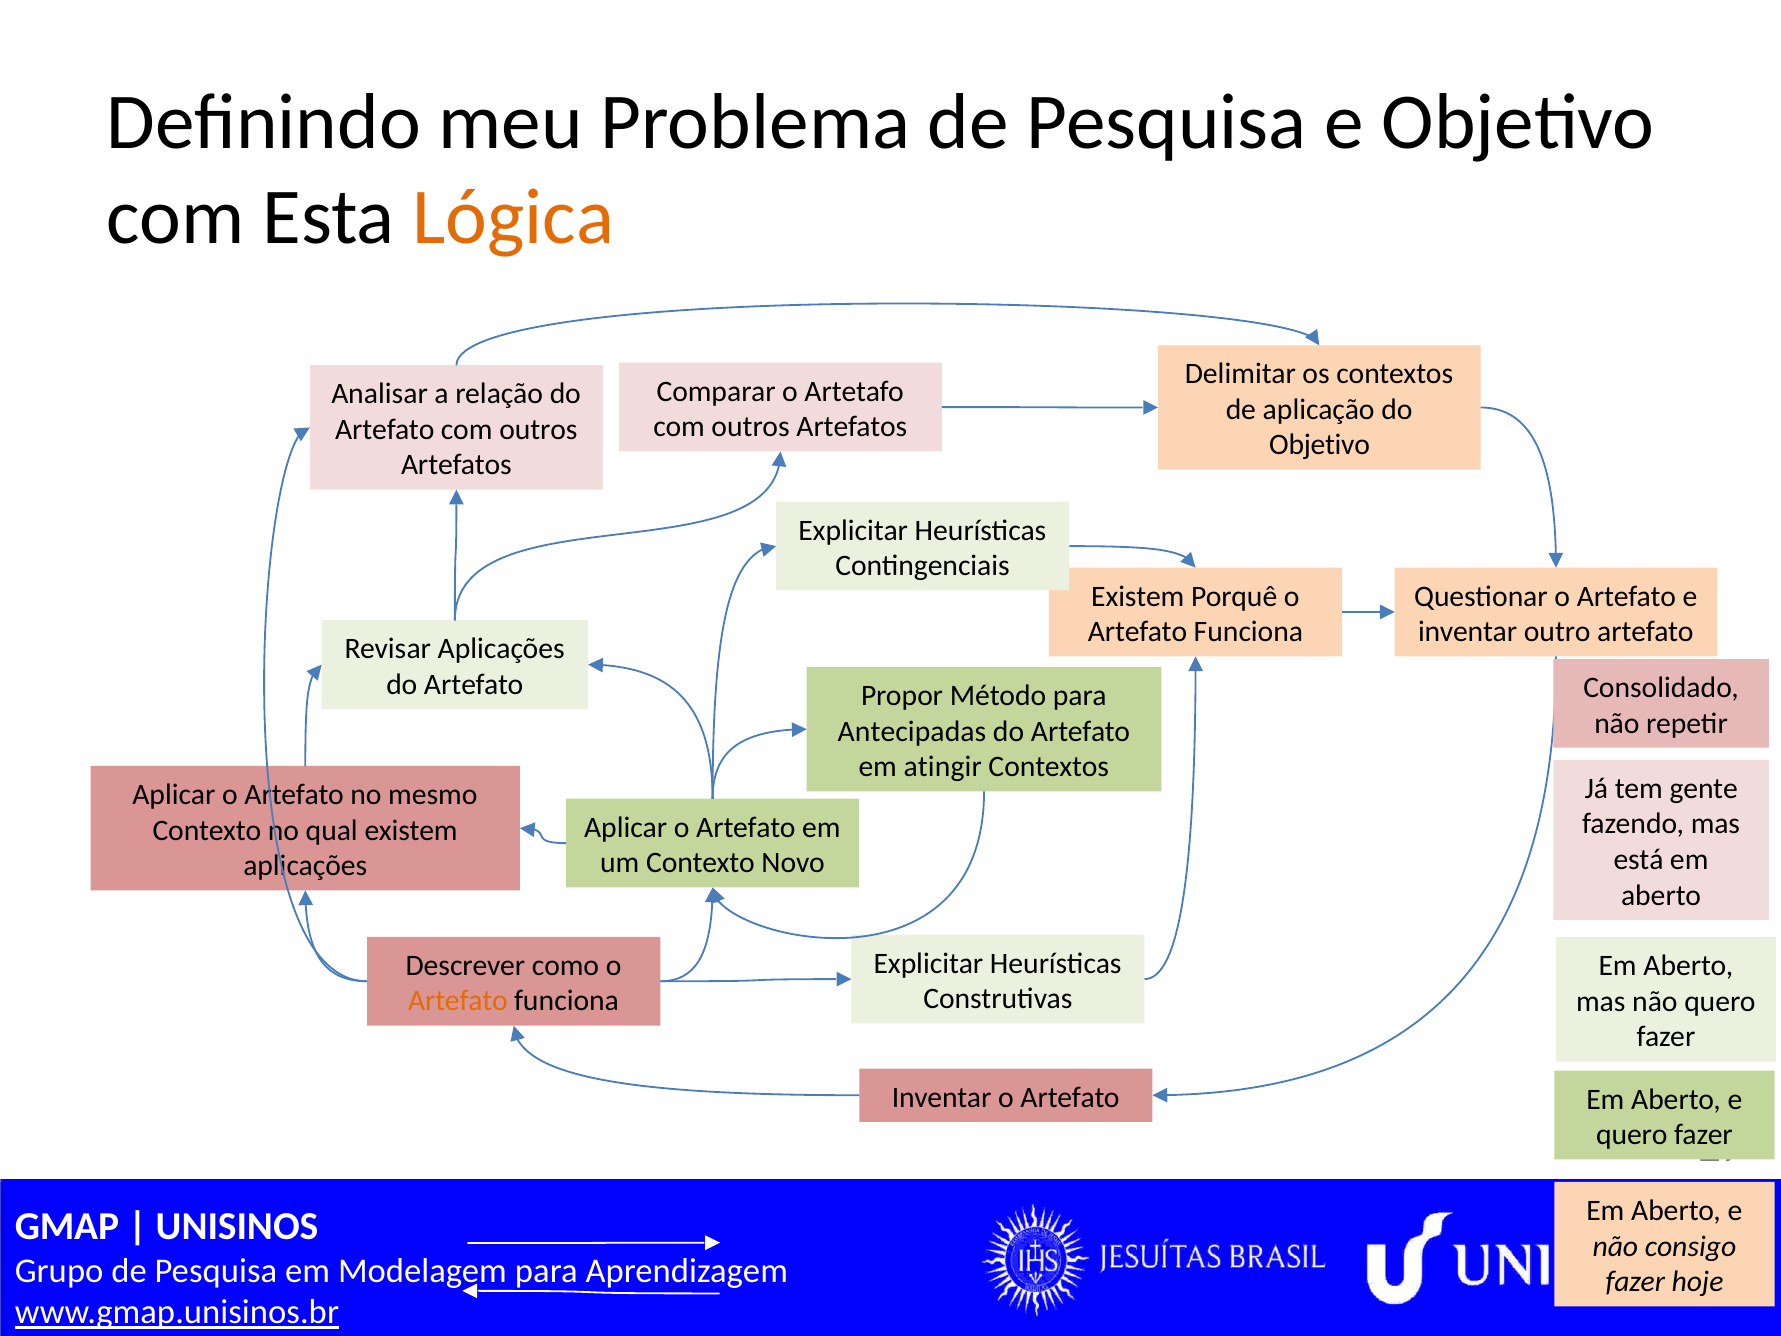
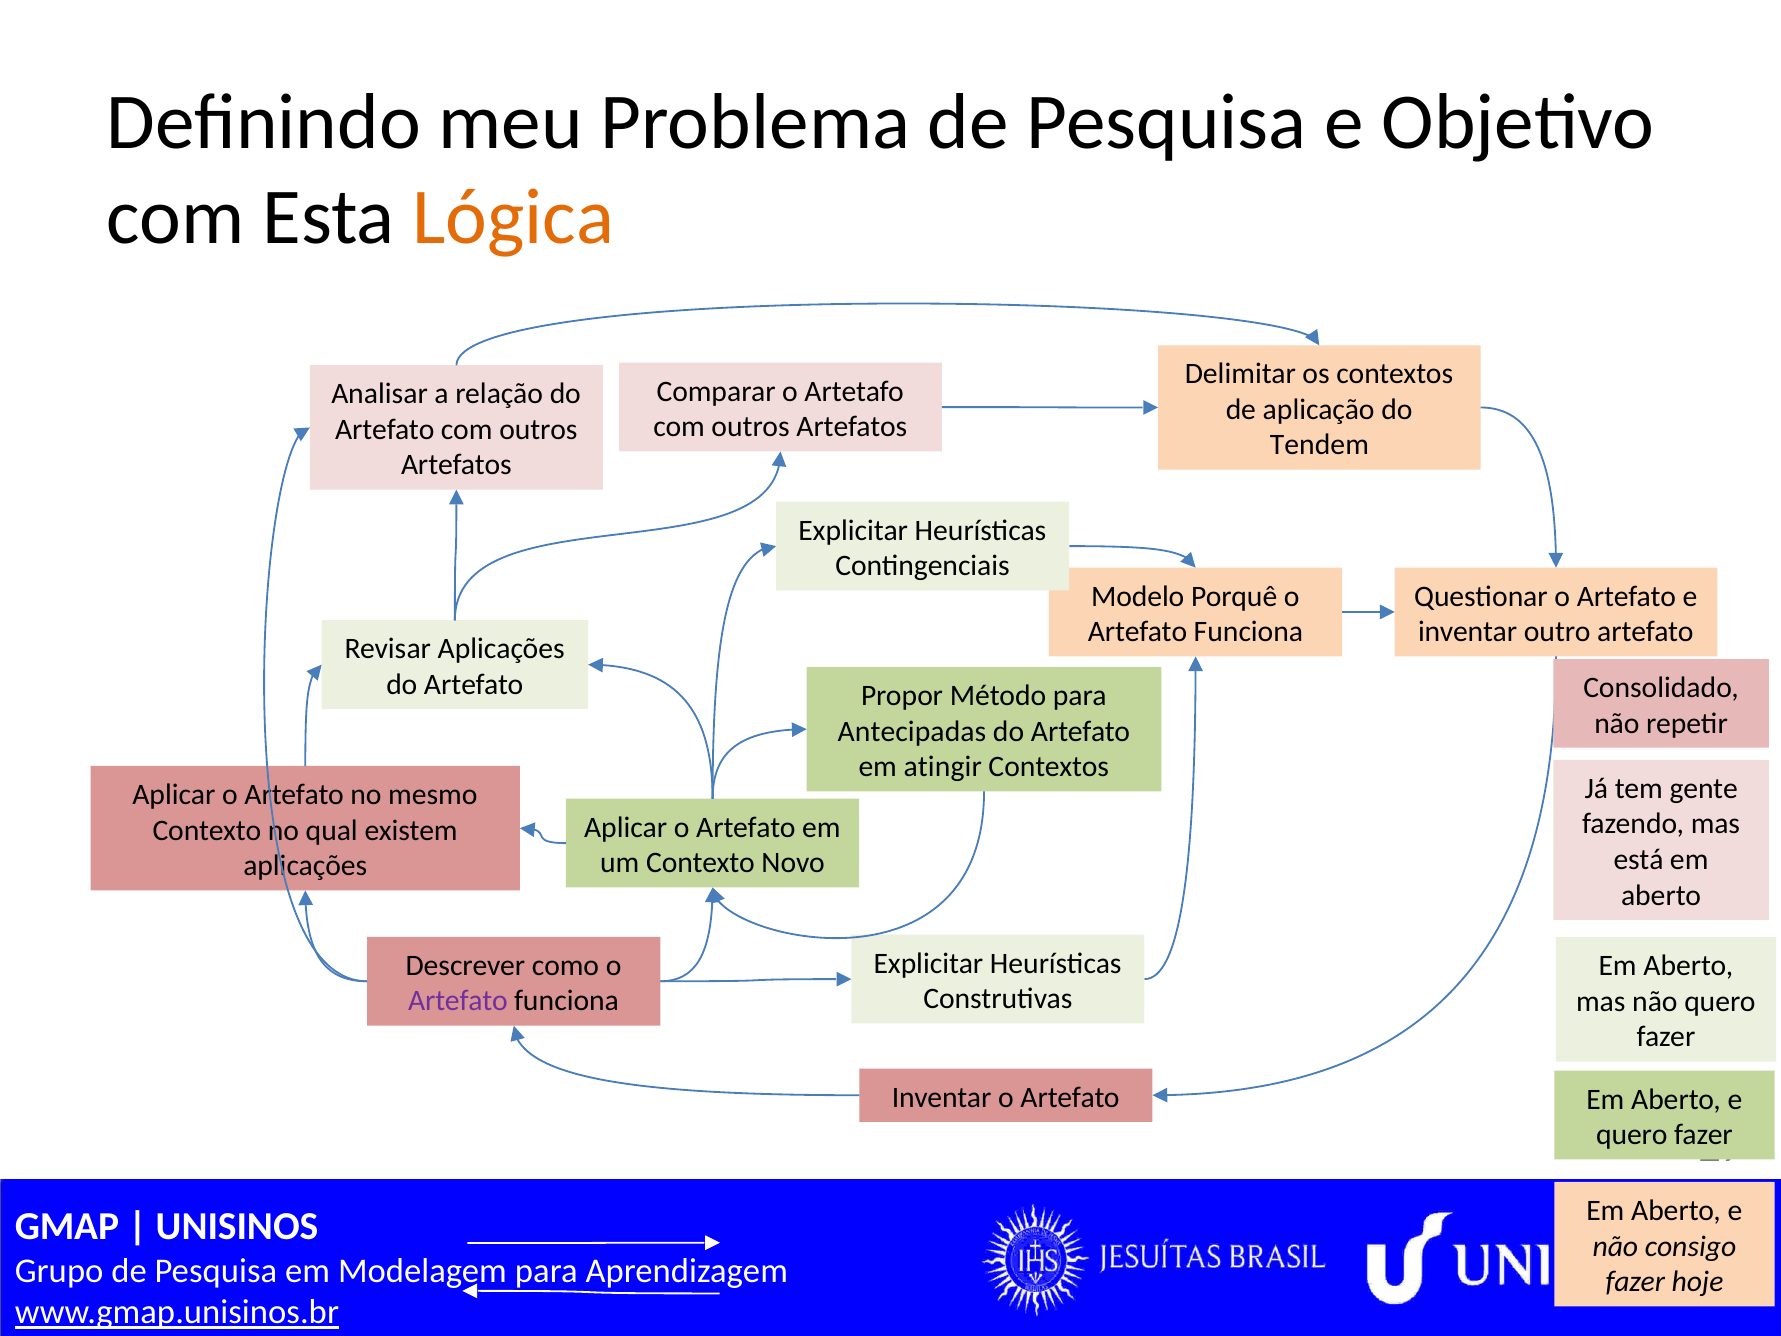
Objetivo: Objetivo -> Tendem (1319, 445)
Existem: Existem -> Modelo (1138, 596)
Artefato colour: orange -> purple (458, 1001)
